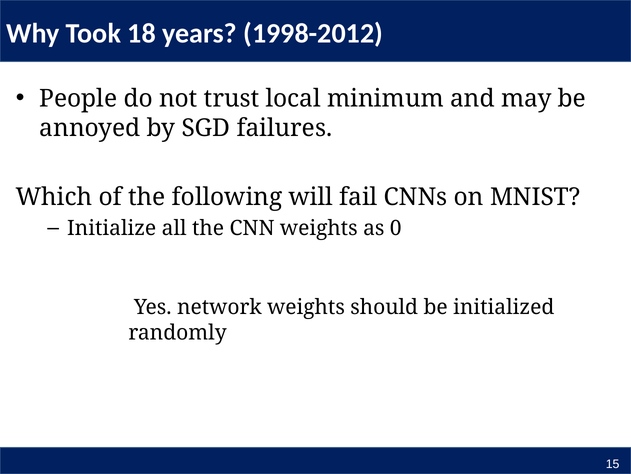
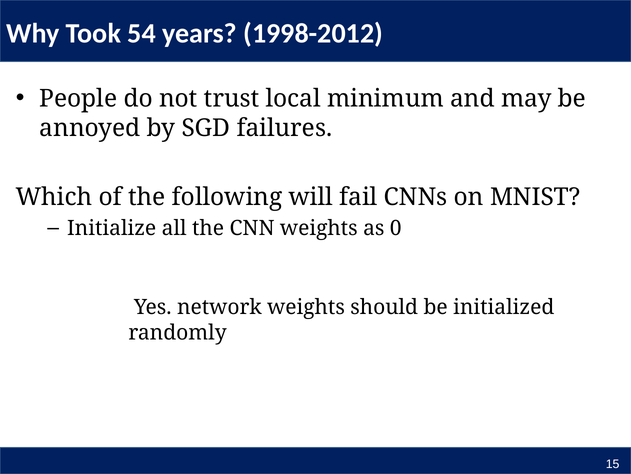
18: 18 -> 54 (142, 33)
